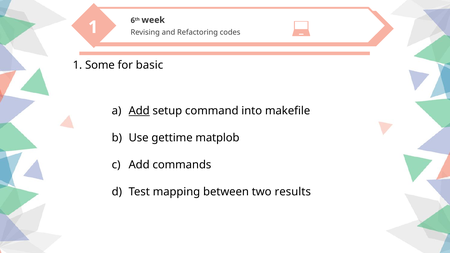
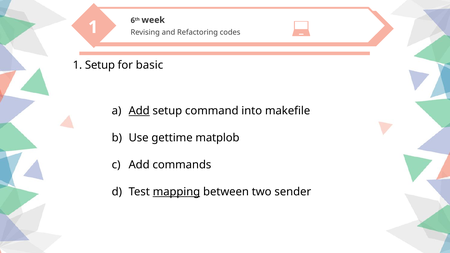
1 Some: Some -> Setup (100, 65)
mapping underline: none -> present (176, 192)
results: results -> sender (293, 192)
